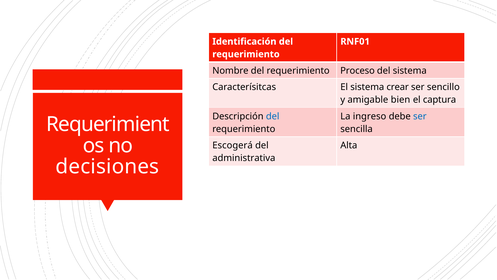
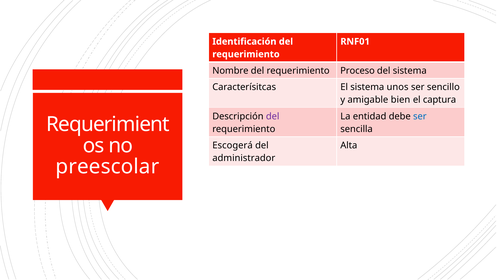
crear: crear -> unos (398, 87)
del colour: blue -> purple (273, 116)
ingreso: ingreso -> entidad (370, 116)
administrativa: administrativa -> administrador (244, 158)
decisiones: decisiones -> preescolar (107, 166)
